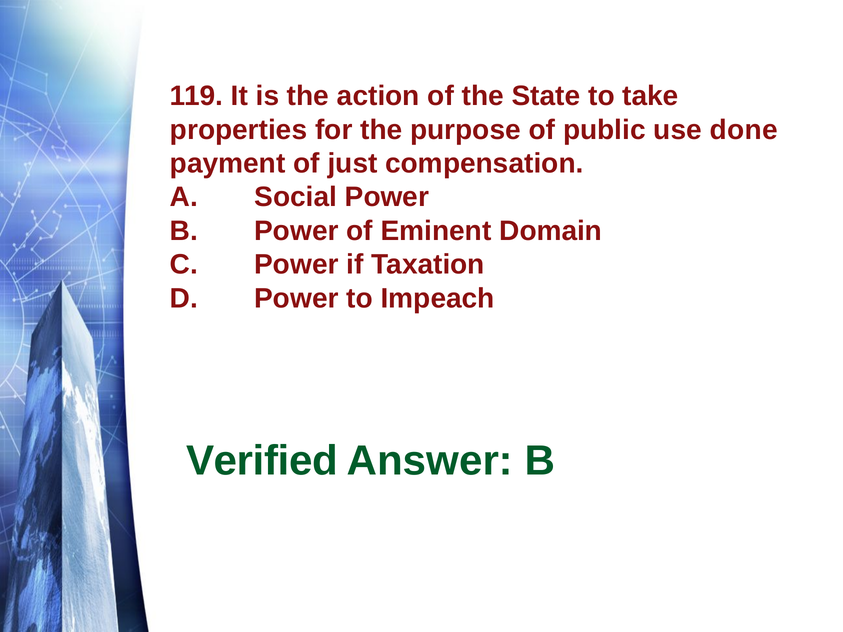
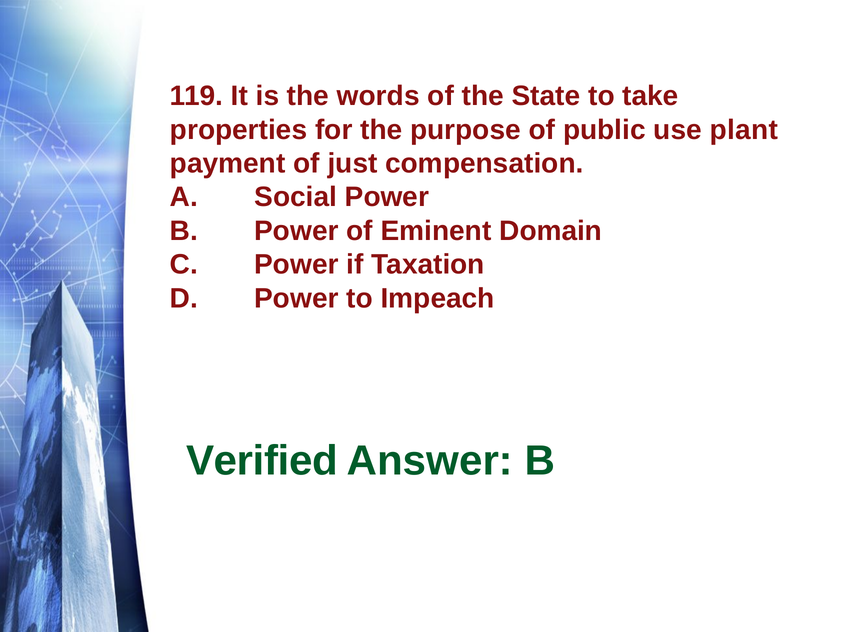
action: action -> words (378, 96)
done: done -> plant (744, 130)
